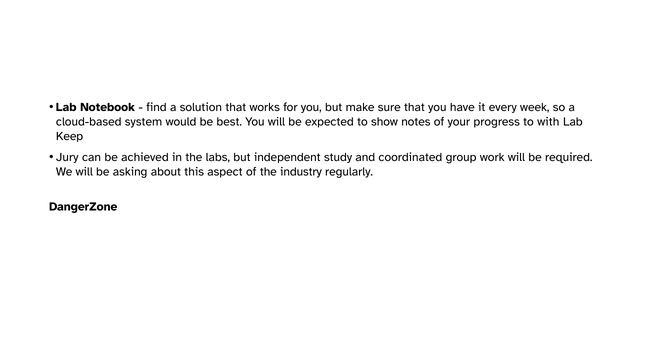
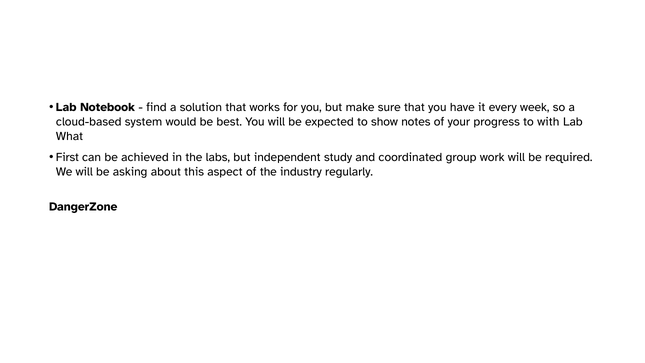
Keep: Keep -> What (70, 136)
Jury: Jury -> First (67, 157)
